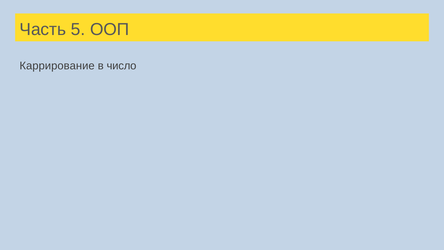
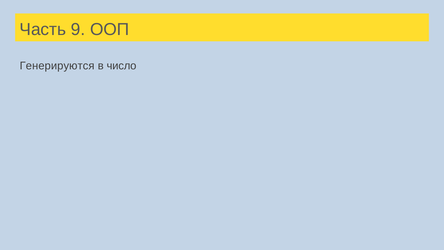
5: 5 -> 9 (78, 29)
Каррирование: Каррирование -> Генерируются (57, 66)
